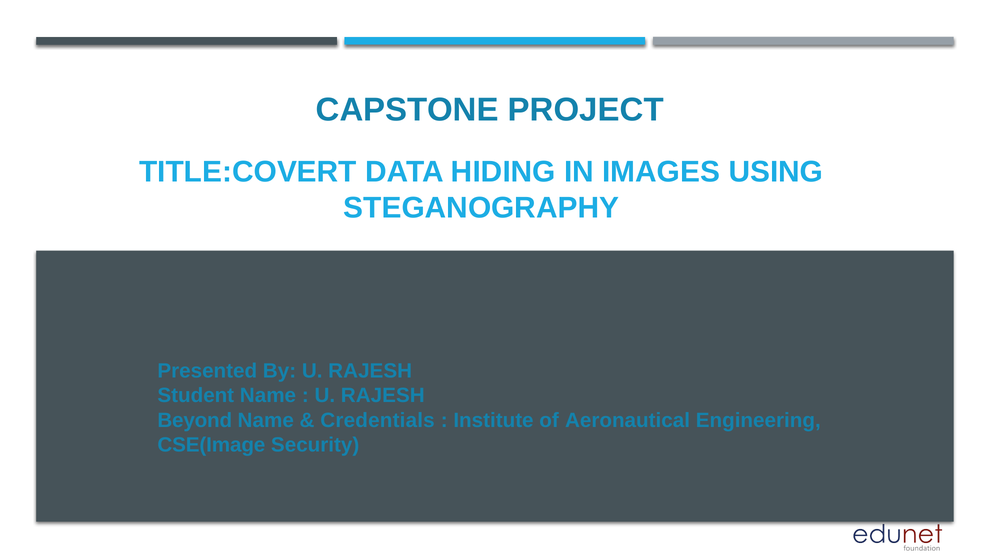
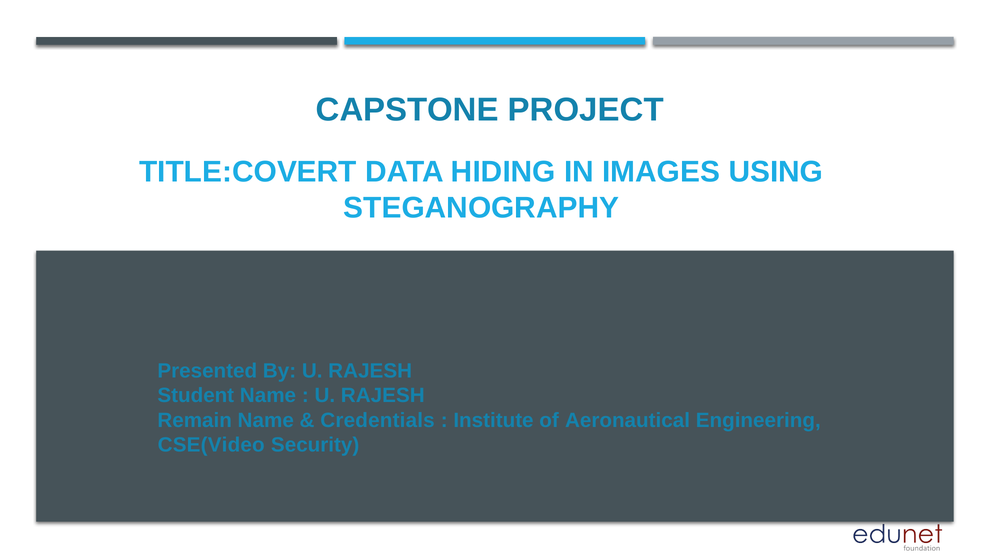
Beyond: Beyond -> Remain (195, 420)
CSE(Image: CSE(Image -> CSE(Video (211, 445)
